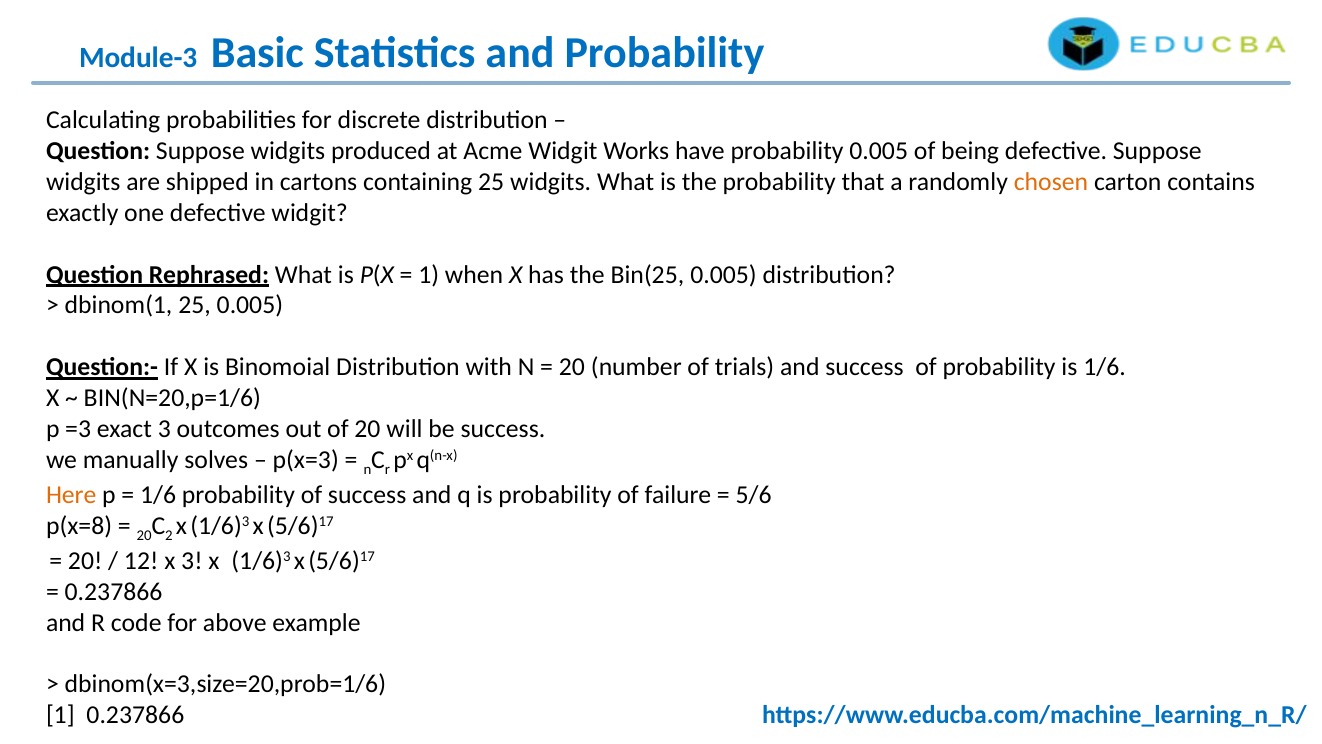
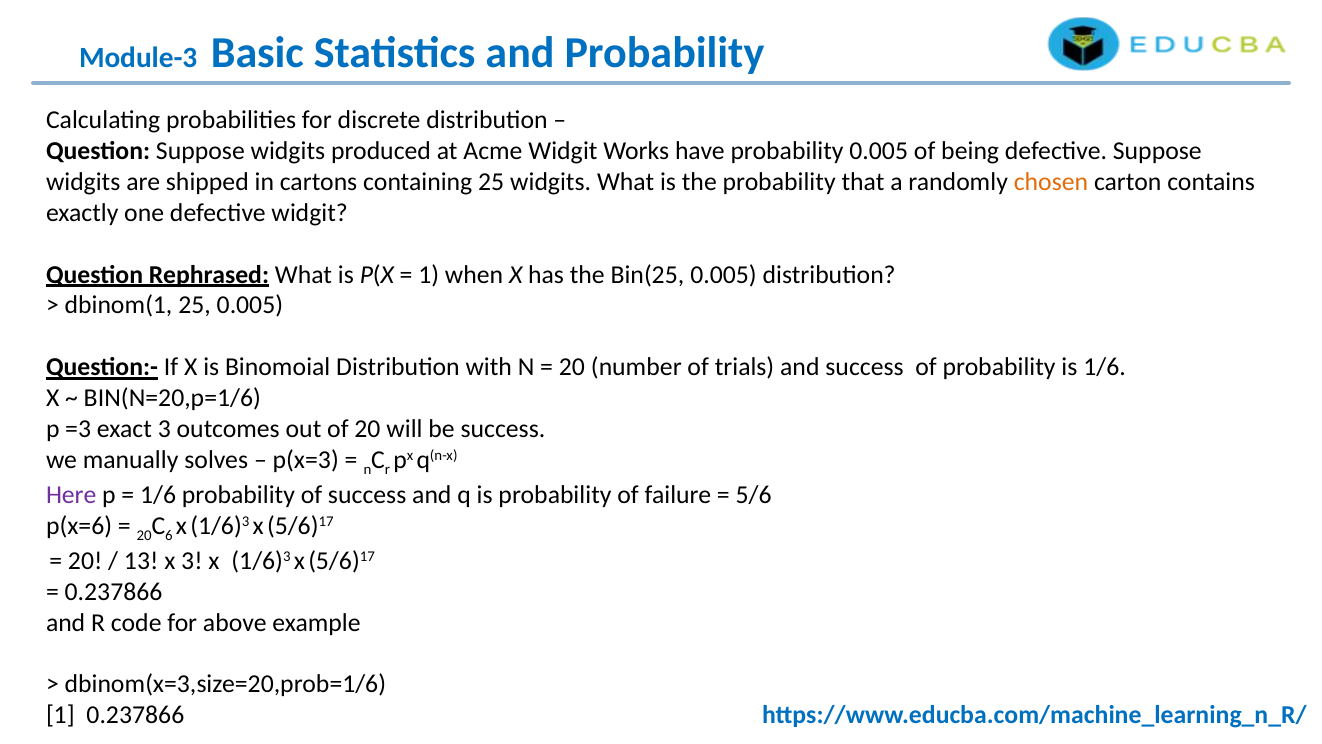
Here colour: orange -> purple (71, 495)
p(x=8: p(x=8 -> p(x=6 (79, 526)
2: 2 -> 6 (169, 536)
12: 12 -> 13 (141, 561)
